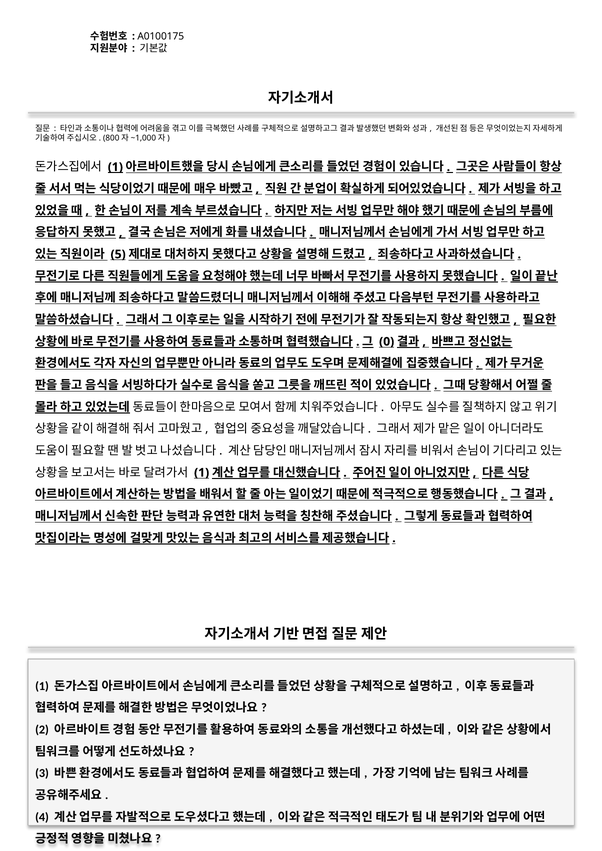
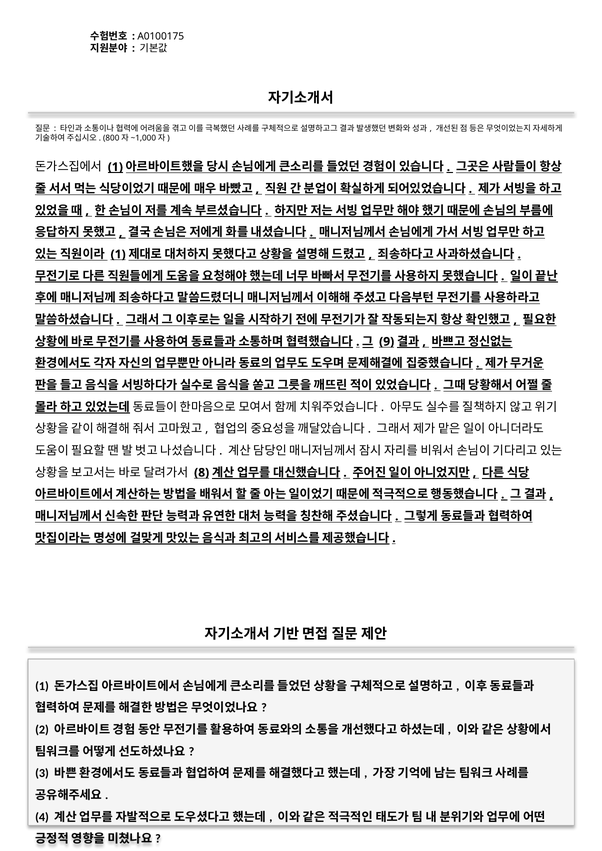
5: 5 -> 1 (118, 254)
0: 0 -> 9 (387, 342)
1: 1 -> 8 (202, 473)
